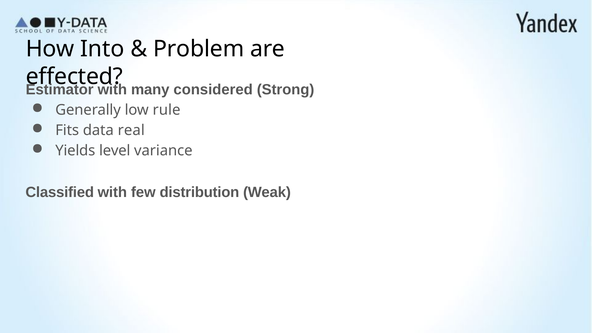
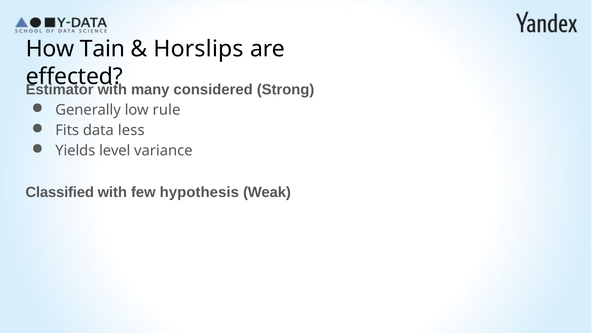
Into: Into -> Tain (102, 49)
Problem: Problem -> Horslips (199, 49)
real: real -> less (131, 130)
distribution: distribution -> hypothesis (199, 192)
